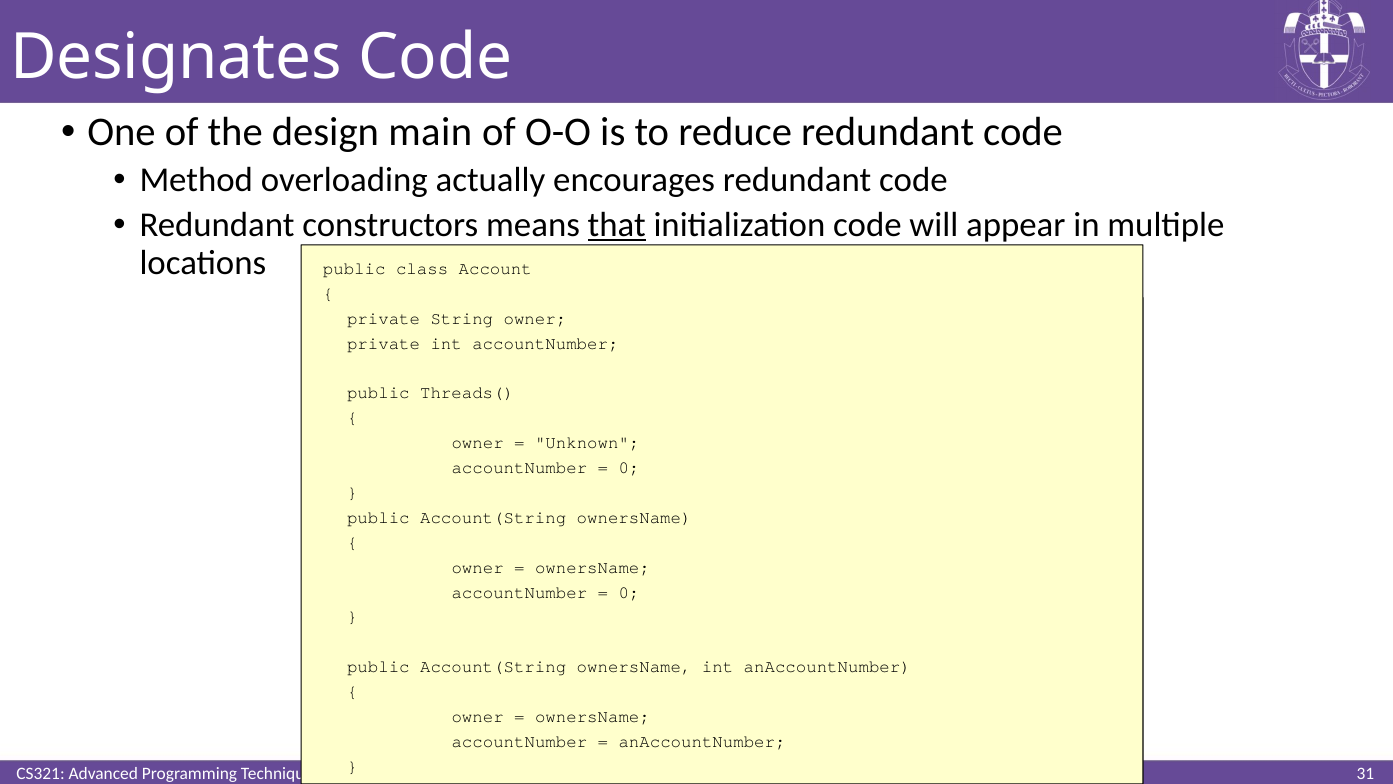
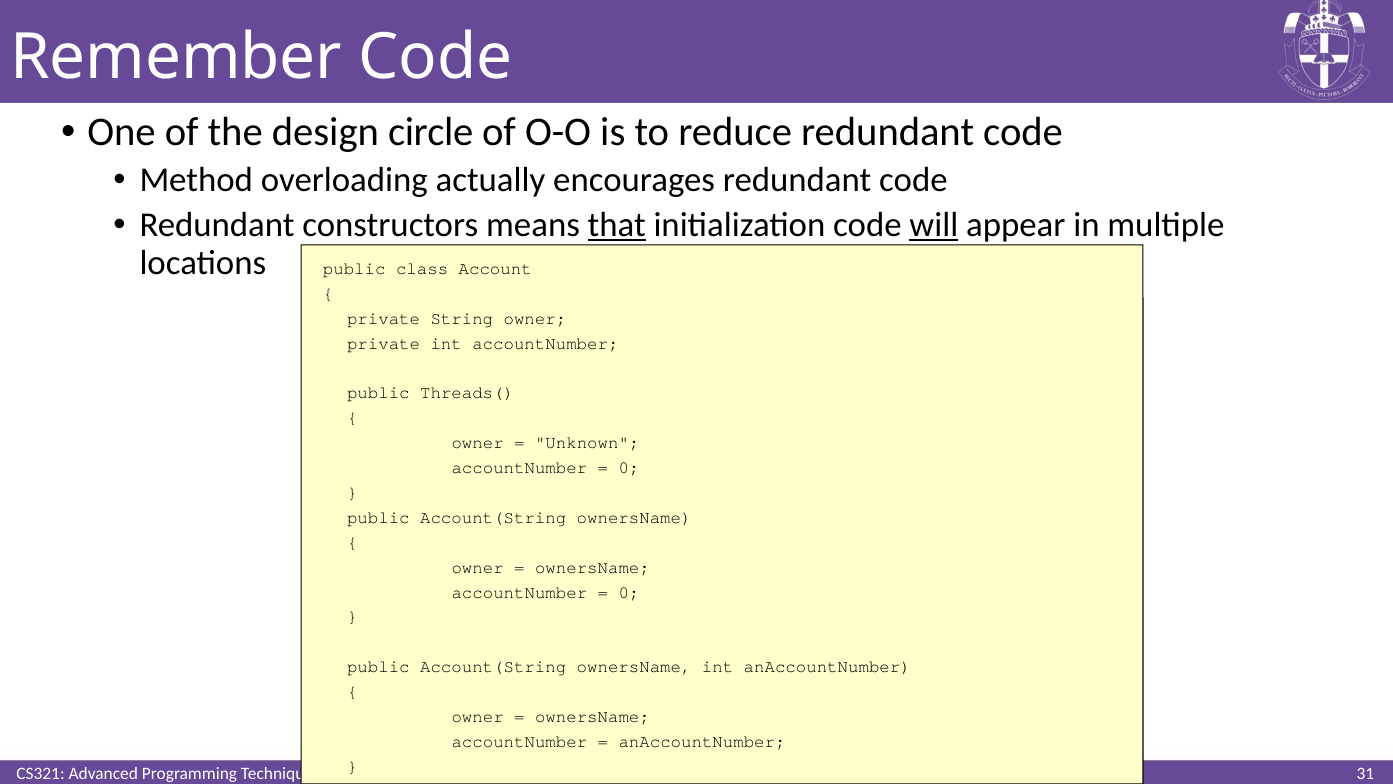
Designates: Designates -> Remember (176, 57)
main: main -> circle (431, 132)
will underline: none -> present (934, 225)
